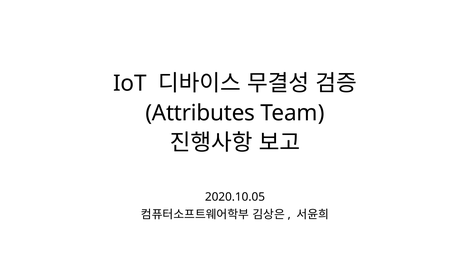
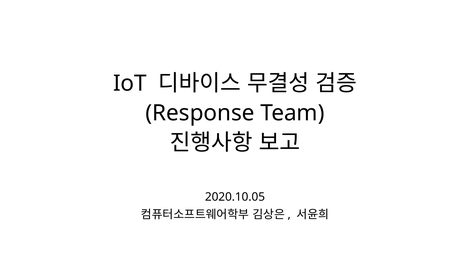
Attributes: Attributes -> Response (200, 113)
